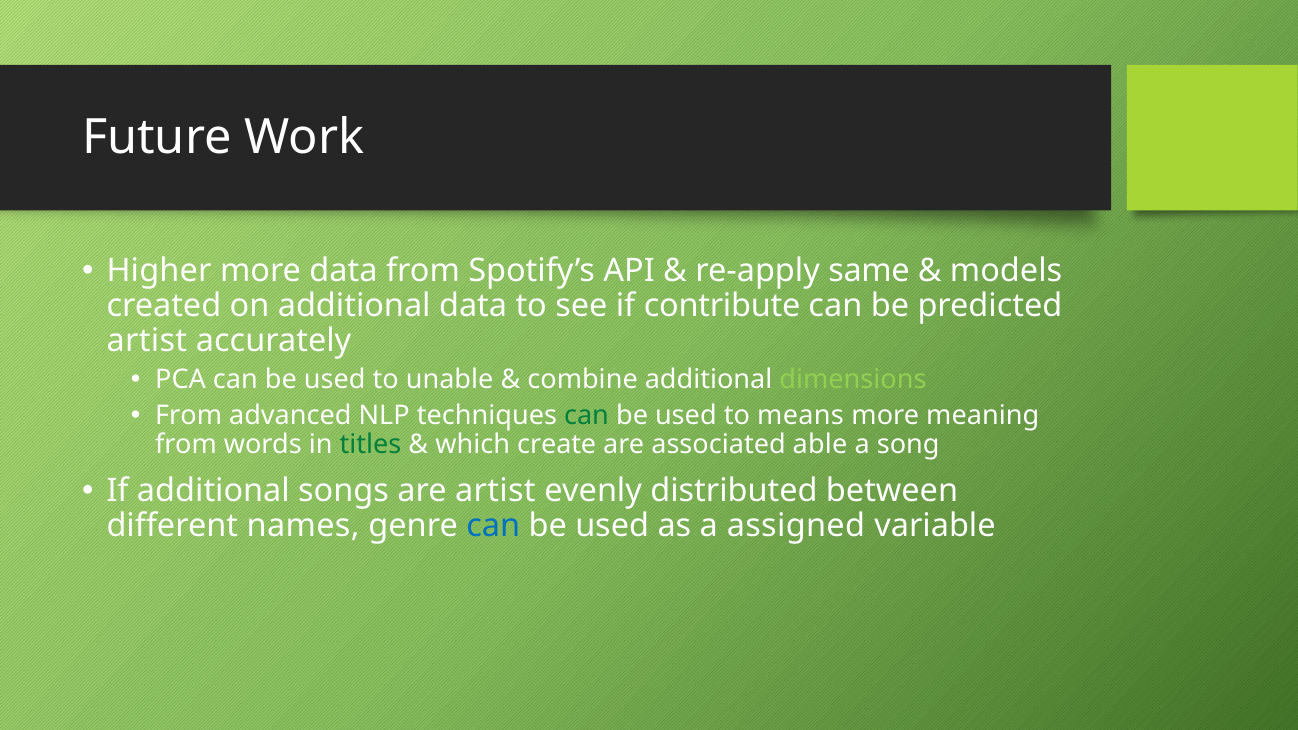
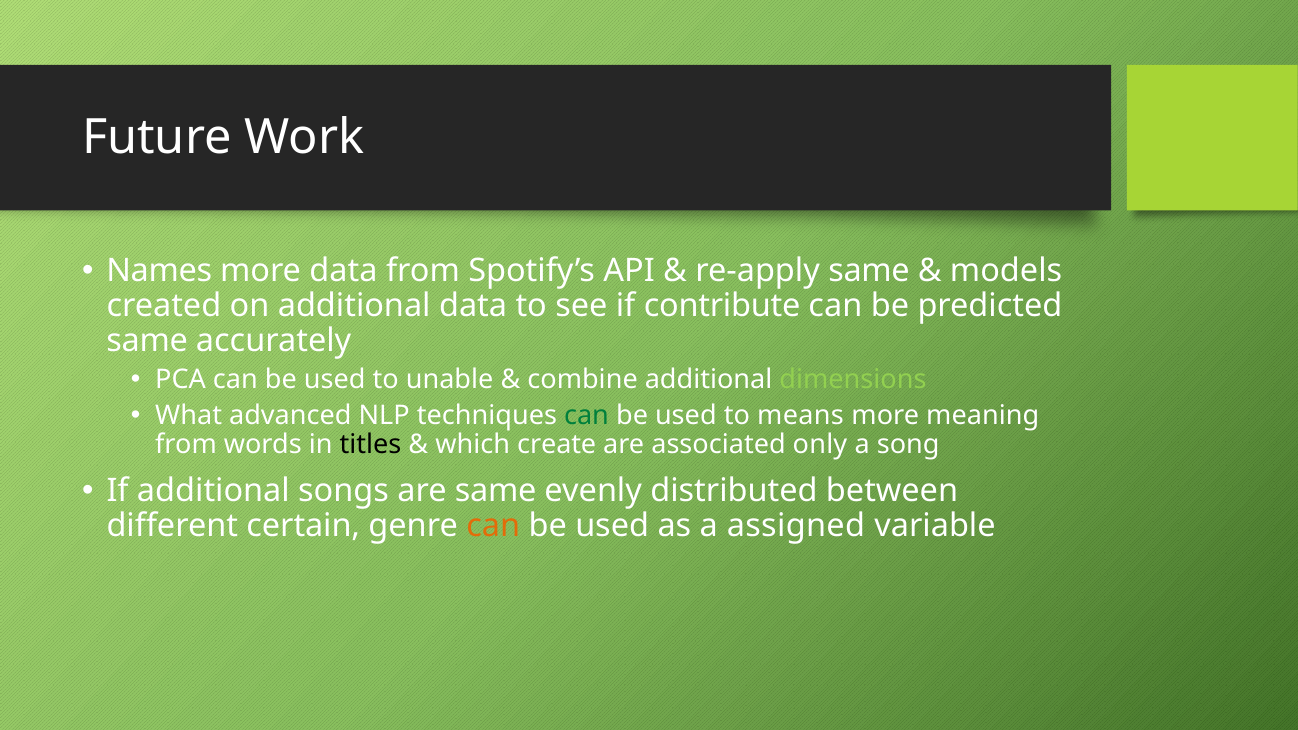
Higher: Higher -> Names (159, 271)
artist: artist -> same (147, 341)
From: From -> What (189, 416)
titles colour: green -> black (371, 445)
able: able -> only (820, 445)
are artist: artist -> same (496, 491)
names: names -> certain (303, 526)
can colour: blue -> orange (493, 526)
